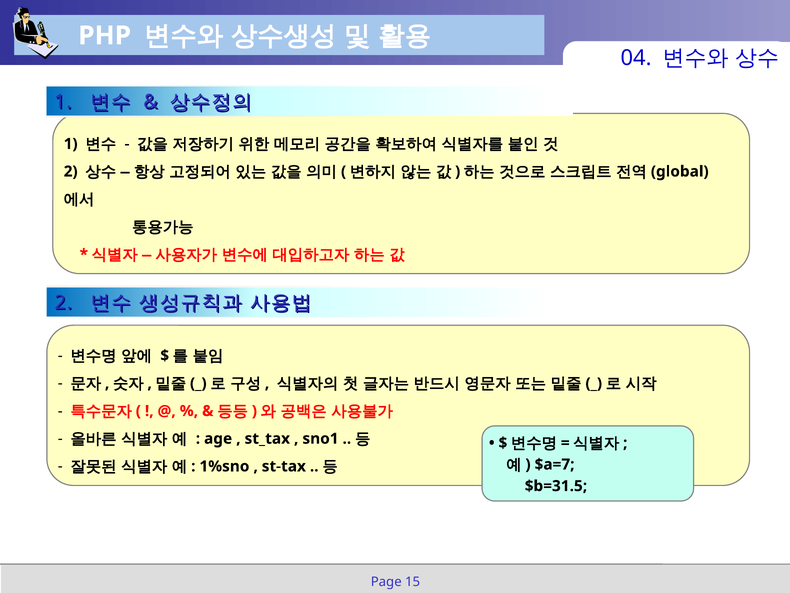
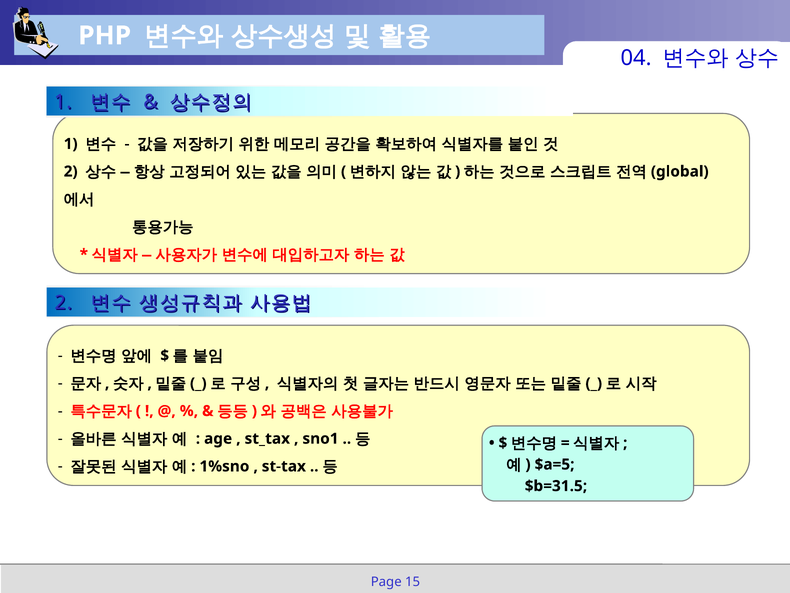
$a=7: $a=7 -> $a=5 (555, 464)
